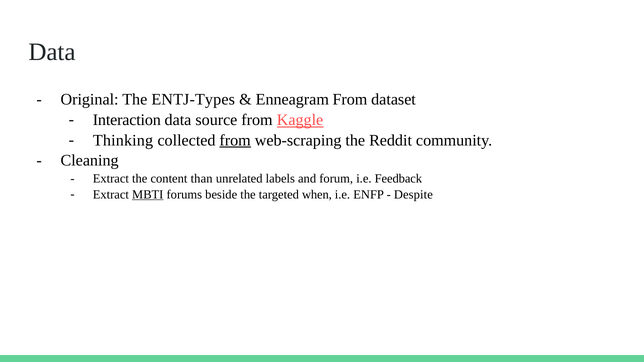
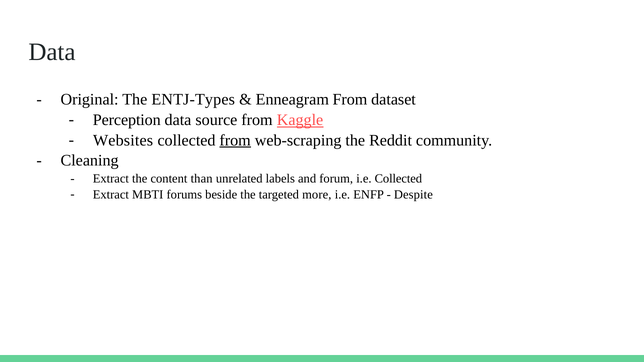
Interaction: Interaction -> Perception (127, 120)
Thinking: Thinking -> Websites (123, 140)
i.e Feedback: Feedback -> Collected (398, 179)
MBTI underline: present -> none (148, 195)
when: when -> more (317, 195)
